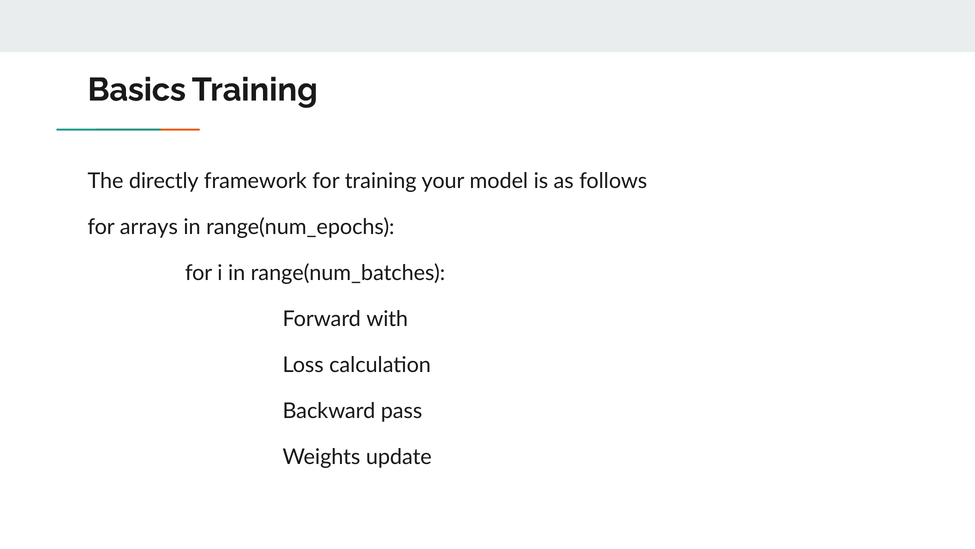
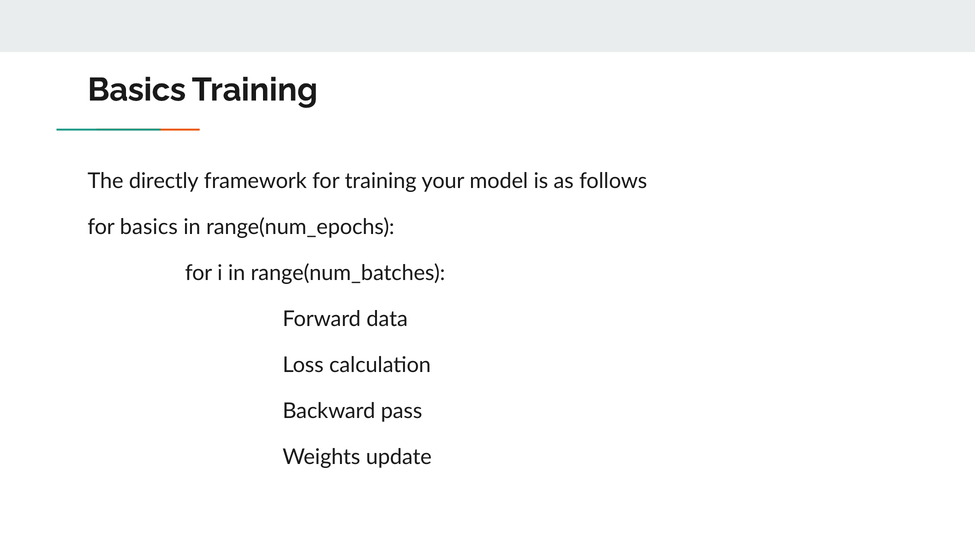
for arrays: arrays -> basics (149, 227)
with: with -> data (387, 319)
